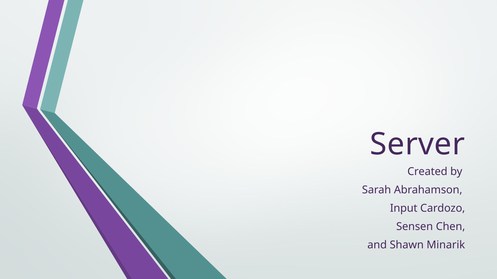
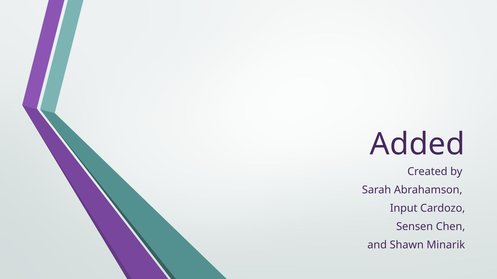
Server: Server -> Added (417, 145)
